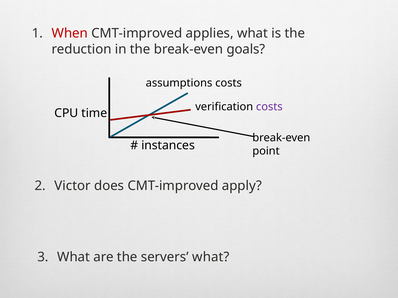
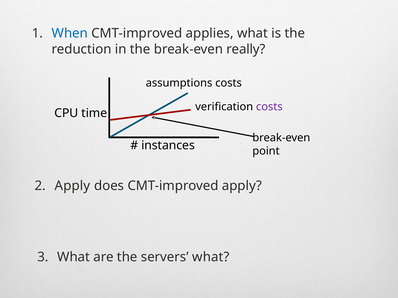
When colour: red -> blue (70, 33)
goals: goals -> really (246, 49)
Victor: Victor -> Apply (72, 186)
